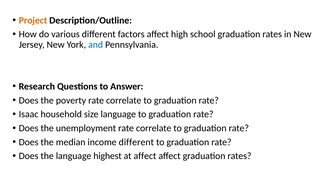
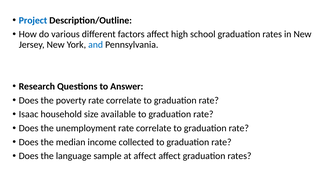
Project colour: orange -> blue (33, 20)
size language: language -> available (118, 114)
income different: different -> collected (136, 142)
highest: highest -> sample (108, 156)
